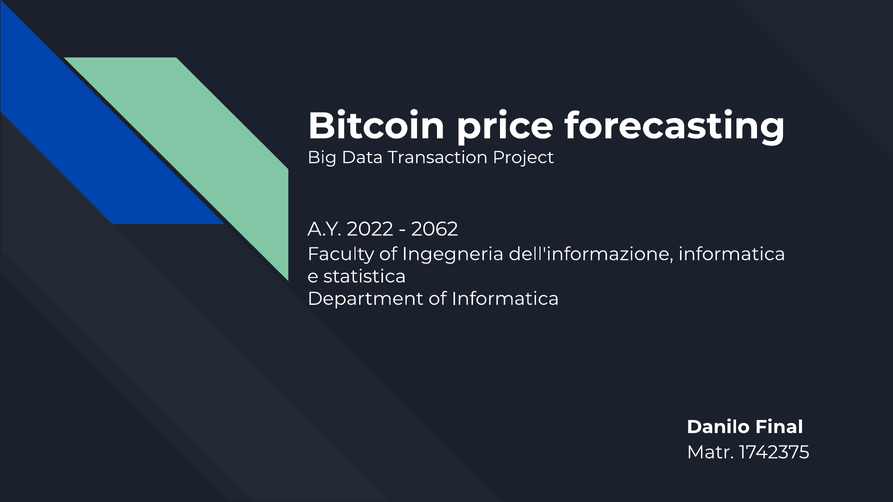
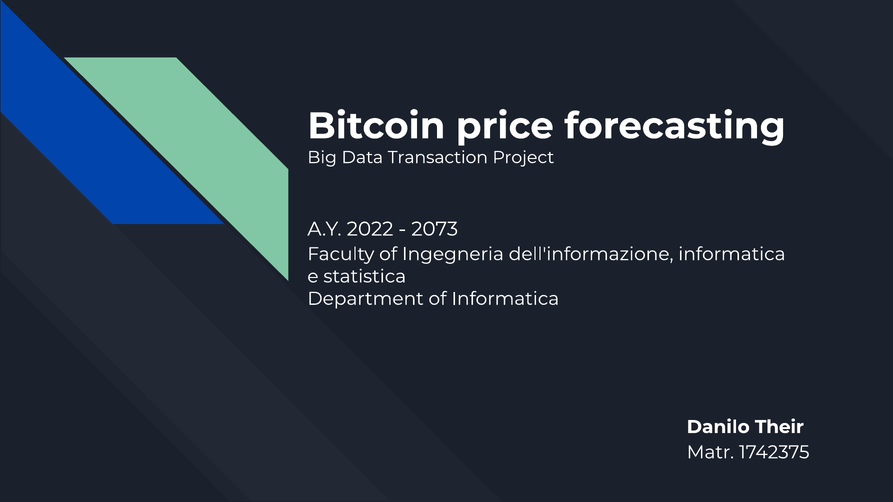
2062: 2062 -> 2073 (435, 229)
Final: Final -> Their (779, 427)
